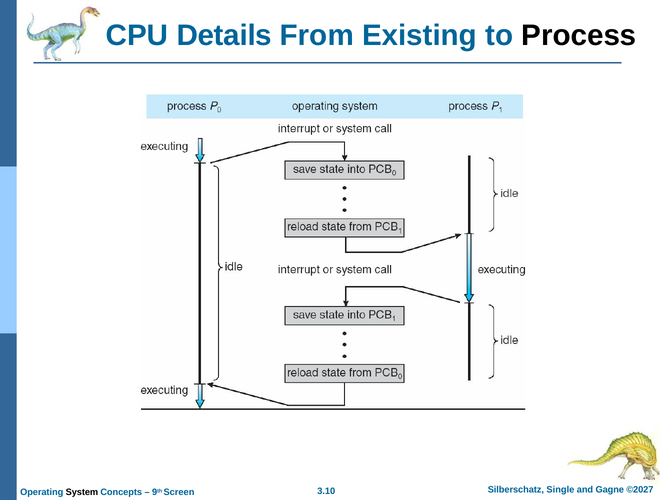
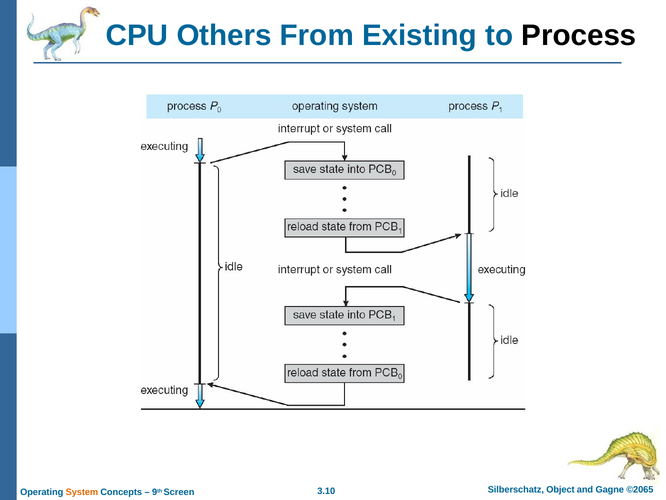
Details: Details -> Others (224, 35)
Single: Single -> Object (560, 489)
©2027: ©2027 -> ©2065 (640, 489)
System colour: black -> orange (82, 492)
